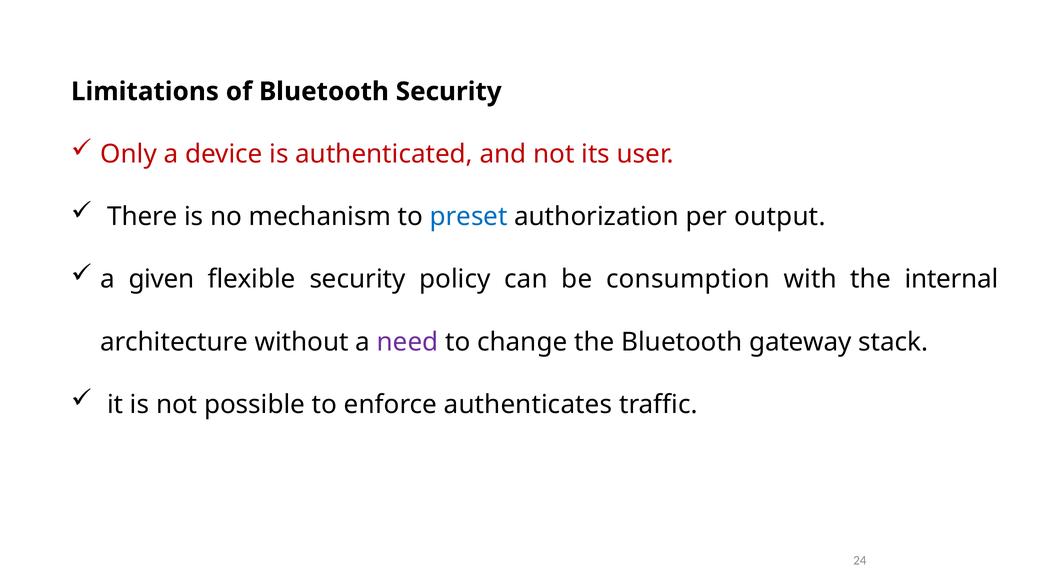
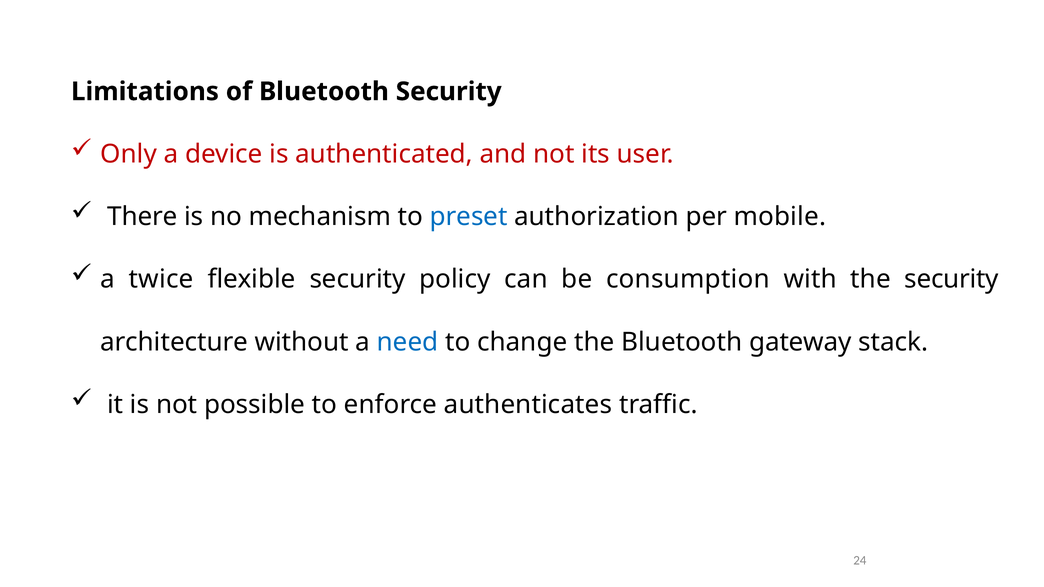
output: output -> mobile (780, 217)
given: given -> twice (161, 279)
the internal: internal -> security (952, 279)
need colour: purple -> blue (408, 342)
